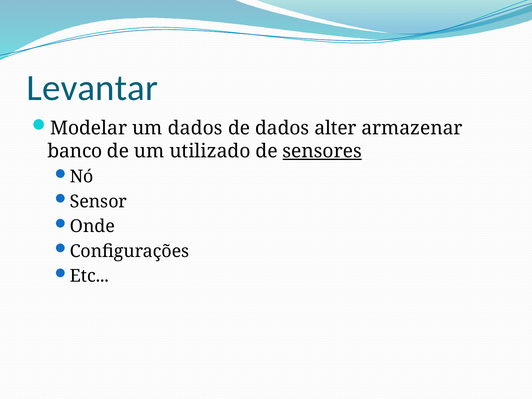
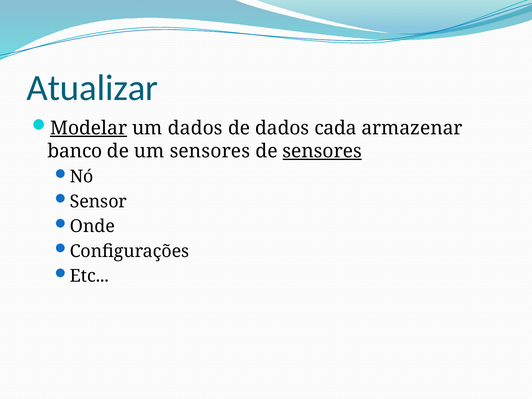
Levantar: Levantar -> Atualizar (92, 88)
Modelar underline: none -> present (89, 128)
alter: alter -> cada (335, 128)
um utilizado: utilizado -> sensores (210, 151)
